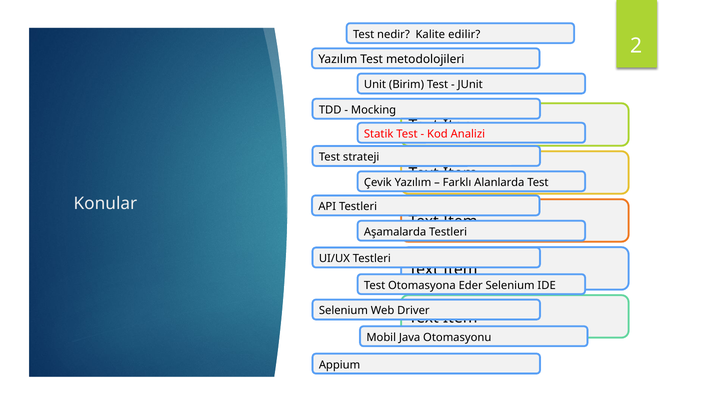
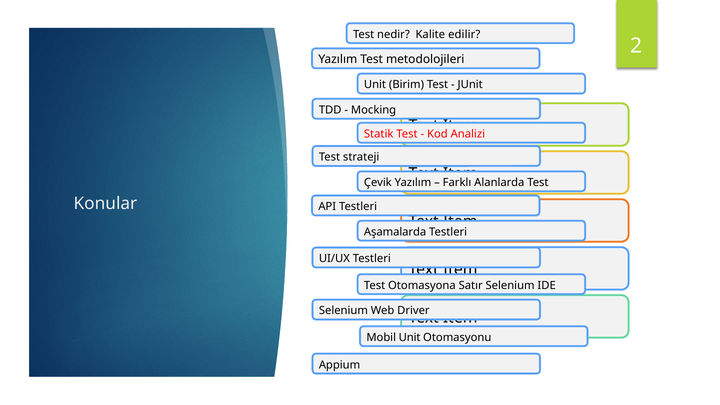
Eder: Eder -> Satır (471, 285)
Mobil Java: Java -> Unit (410, 337)
